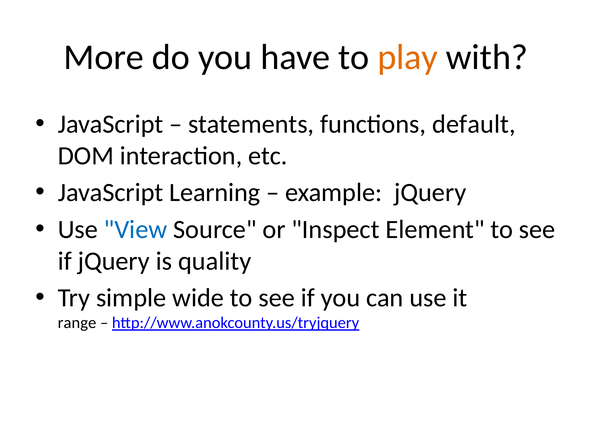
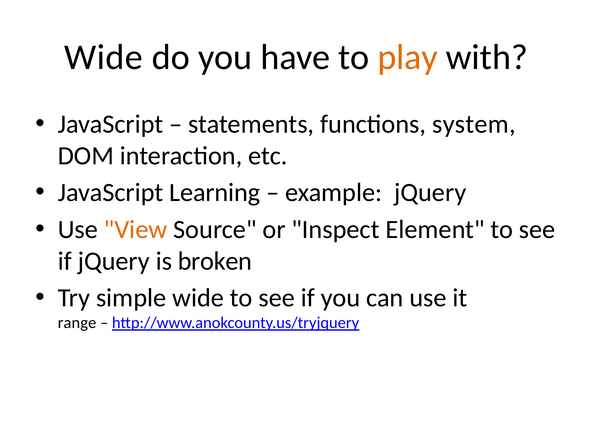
More: More -> Wide (103, 57)
default: default -> system (474, 124)
View colour: blue -> orange (136, 229)
quality: quality -> broken (215, 261)
